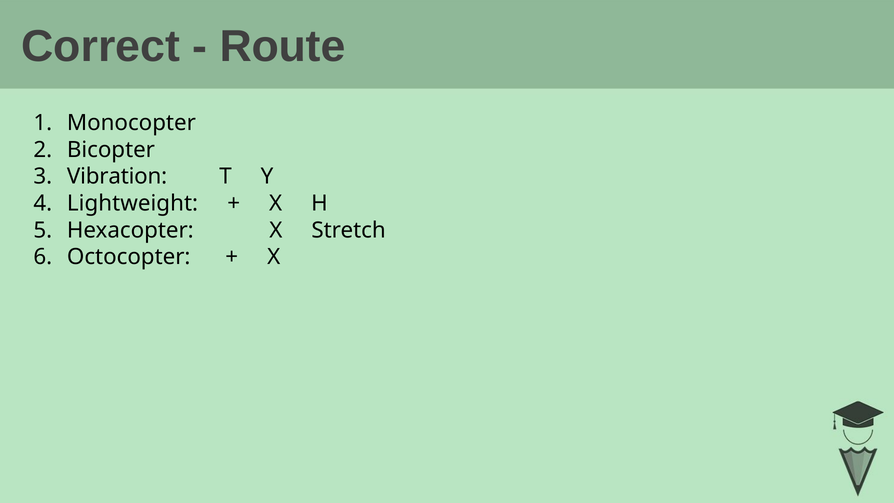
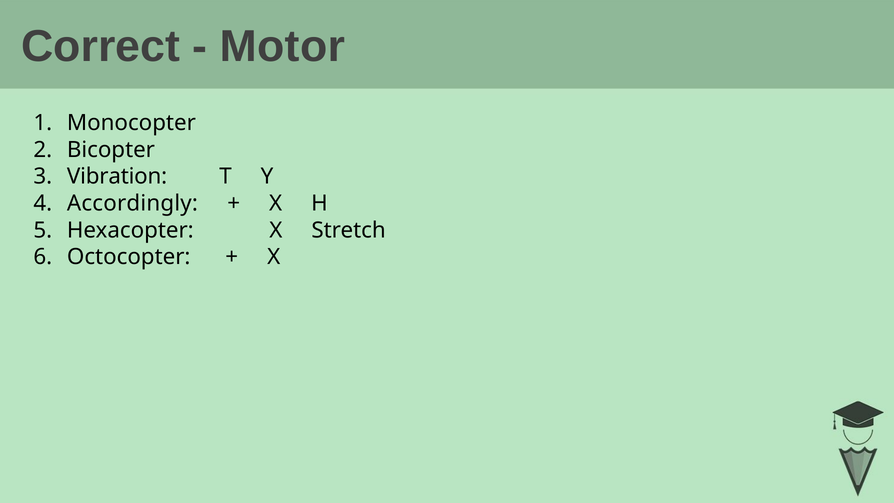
Route: Route -> Motor (282, 46)
Lightweight: Lightweight -> Accordingly (132, 203)
